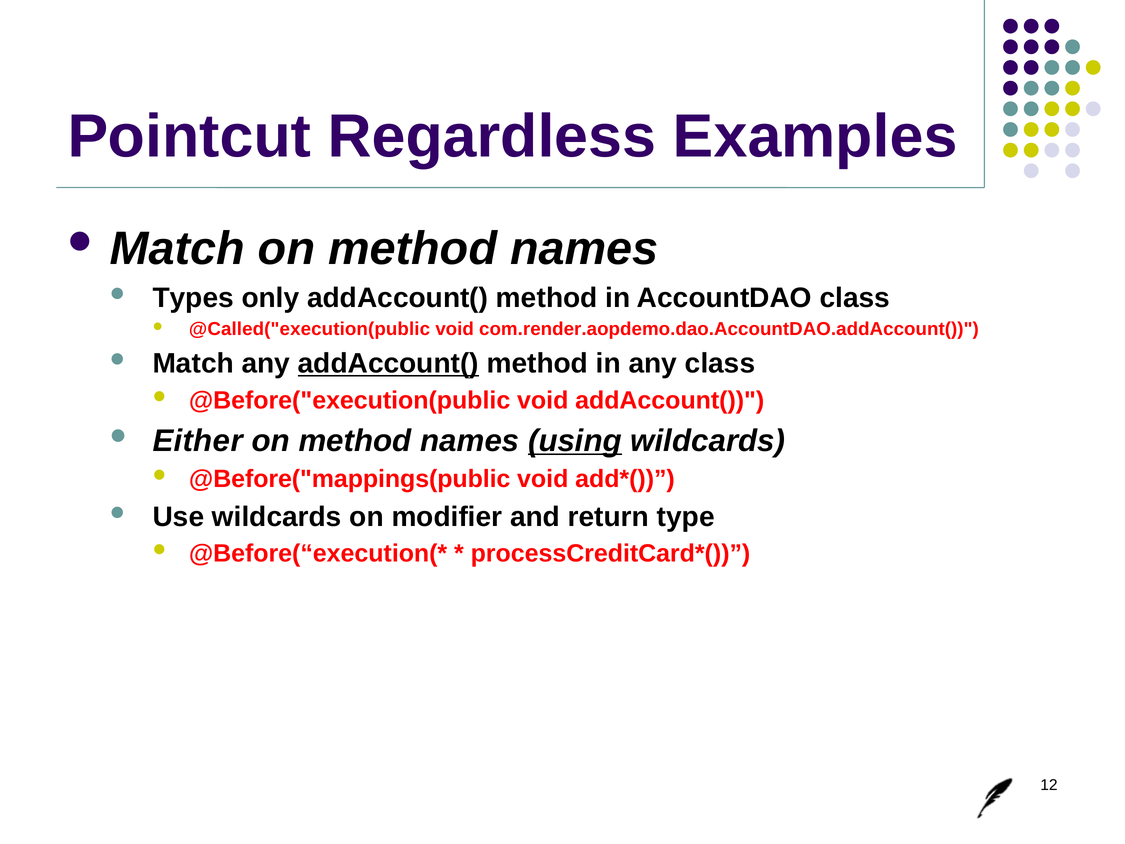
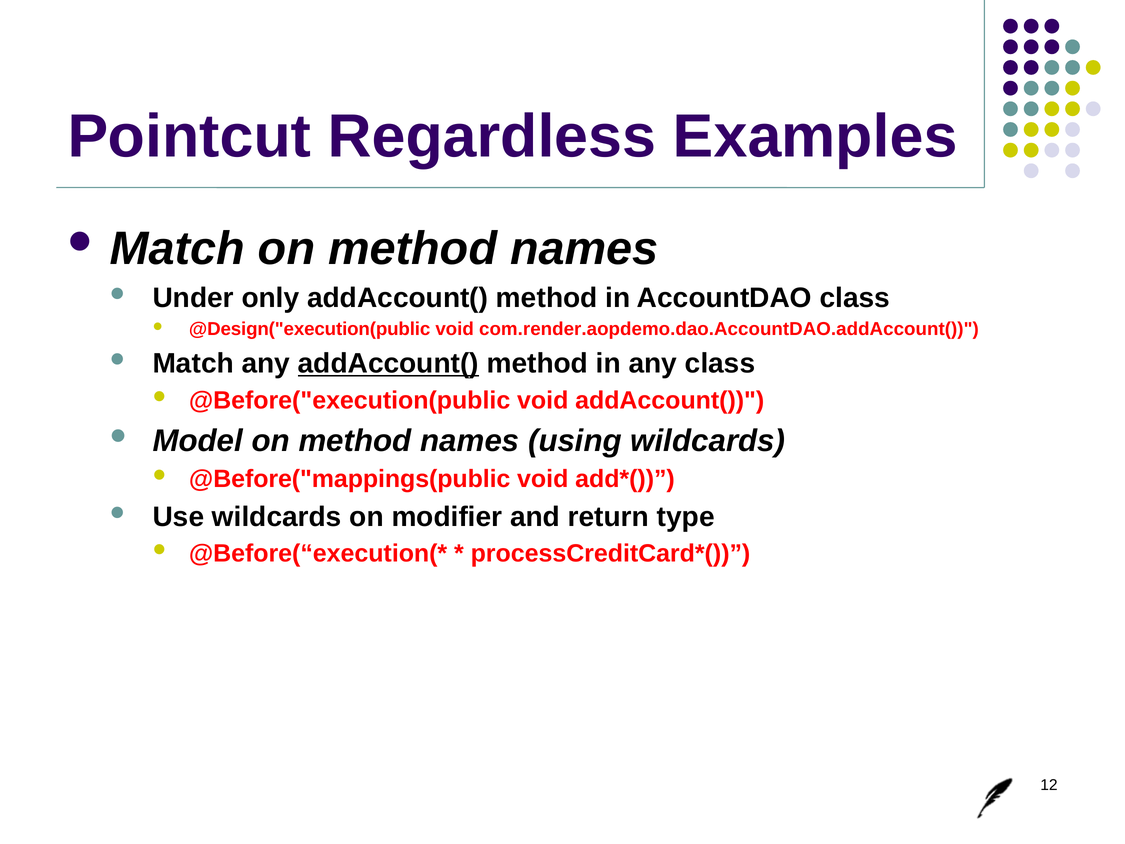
Types: Types -> Under (193, 298)
@Called("execution(public: @Called("execution(public -> @Design("execution(public (310, 329)
Either: Either -> Model (198, 441)
using underline: present -> none (575, 441)
